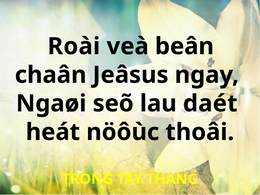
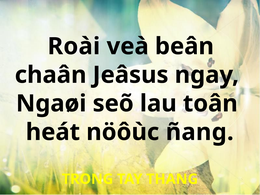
daét: daét -> toân (210, 104)
thoâi: thoâi -> ñang (200, 132)
